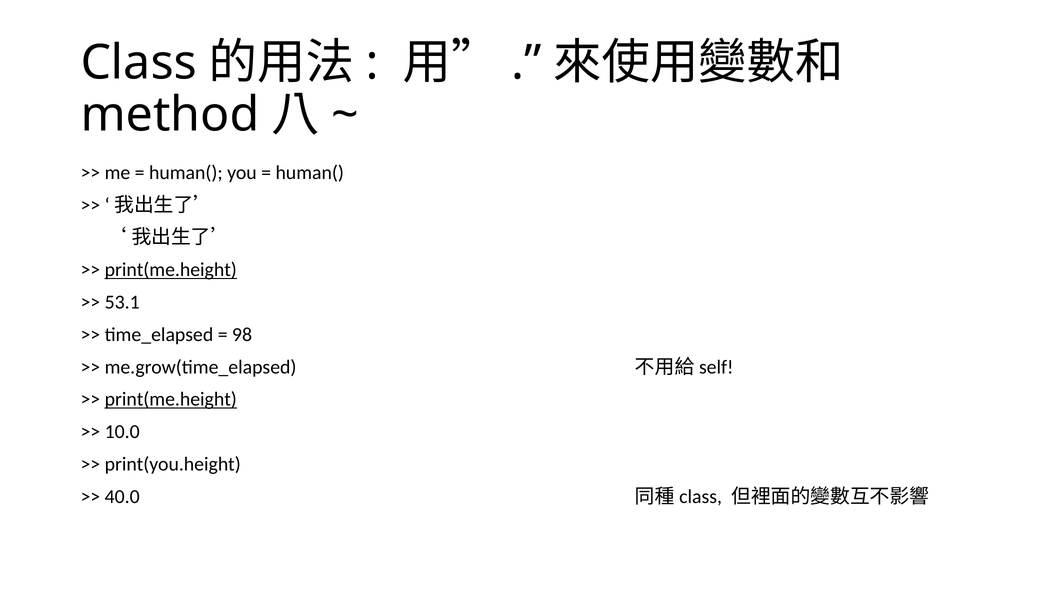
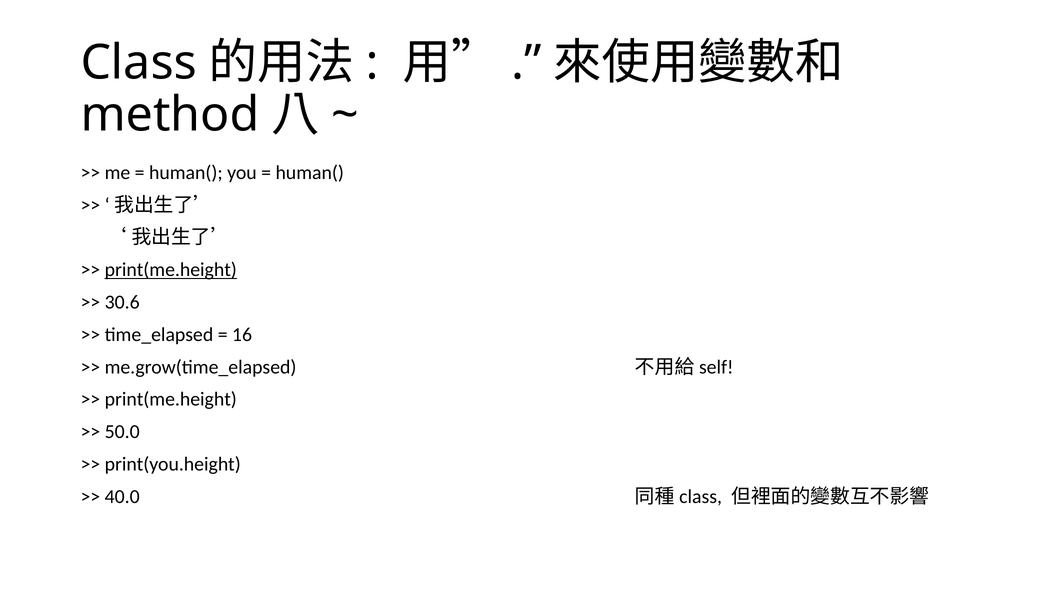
53.1: 53.1 -> 30.6 (122, 302)
98: 98 -> 16 (242, 335)
print(me.height underline: present -> none (171, 399)
10.0: 10.0 -> 50.0 (122, 432)
